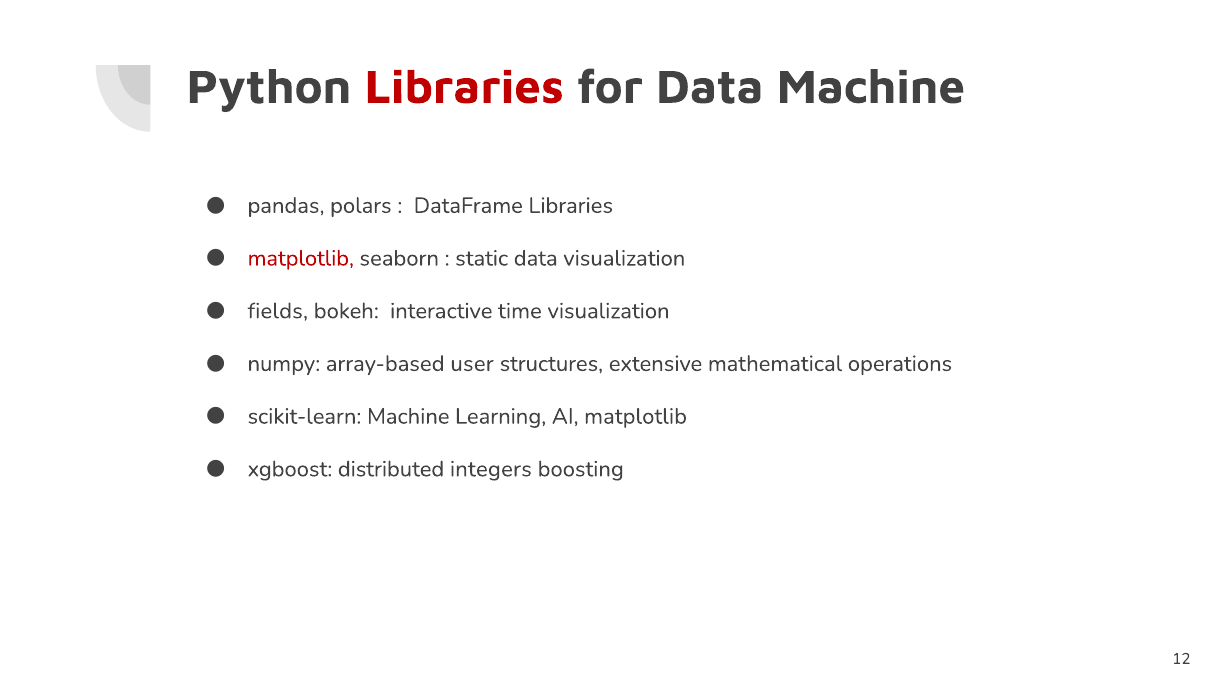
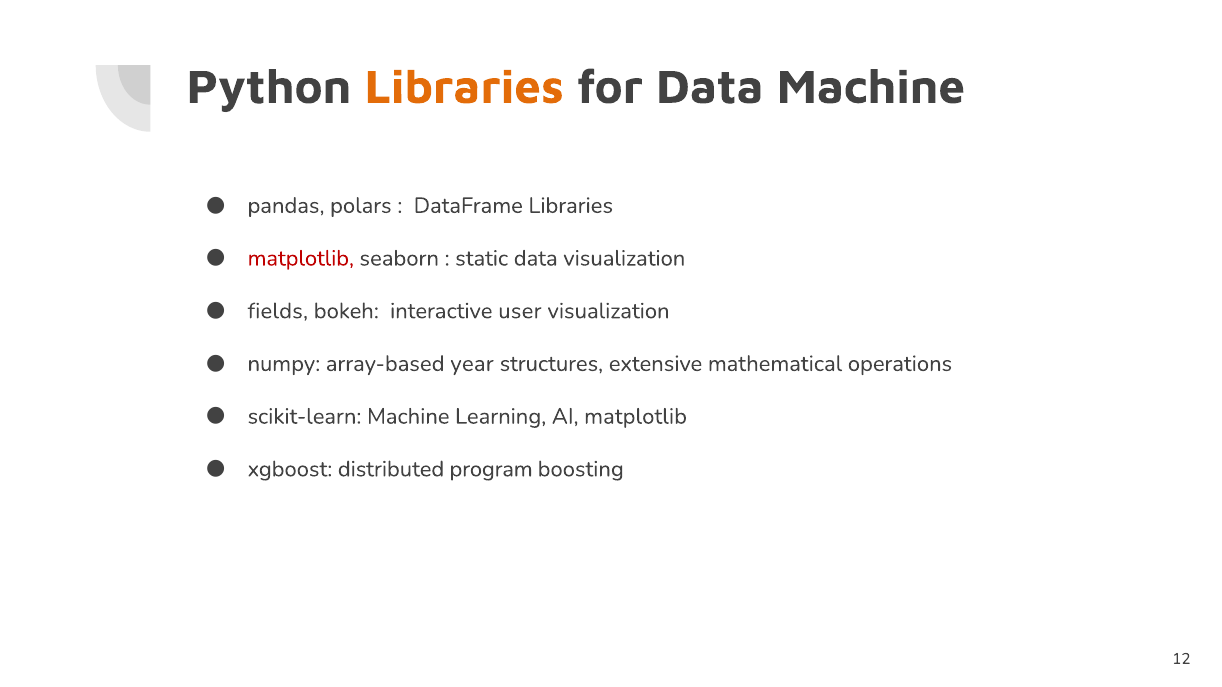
Libraries colour: red -> orange (464, 87)
time: time -> user (520, 311)
user: user -> year (472, 364)
integers: integers -> program (491, 469)
